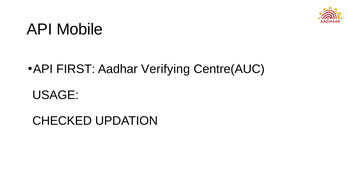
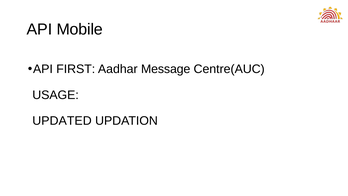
Verifying: Verifying -> Message (166, 69)
CHECKED: CHECKED -> UPDATED (62, 121)
